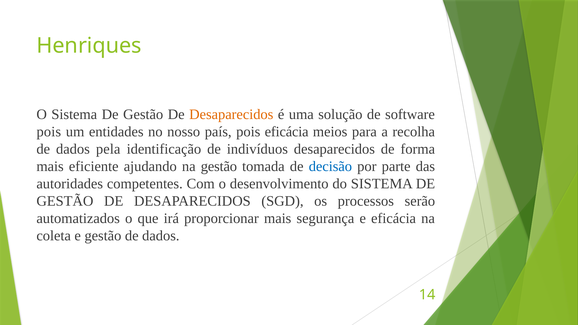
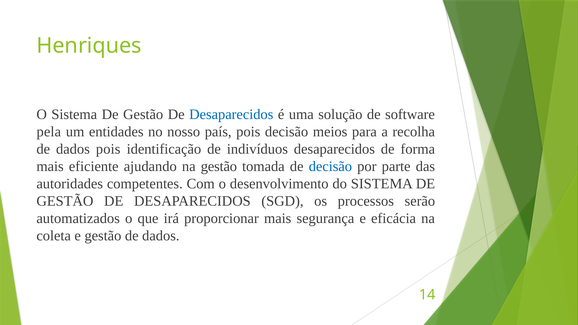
Desaparecidos colour: orange -> blue (231, 114)
pois: pois -> pela (49, 132)
pois eficácia: eficácia -> decisão (287, 132)
dados pela: pela -> pois (108, 149)
